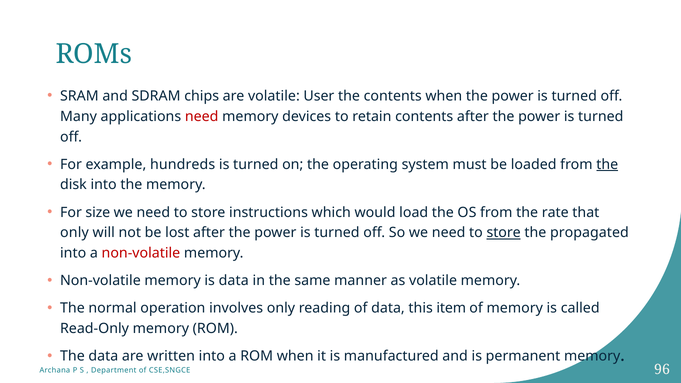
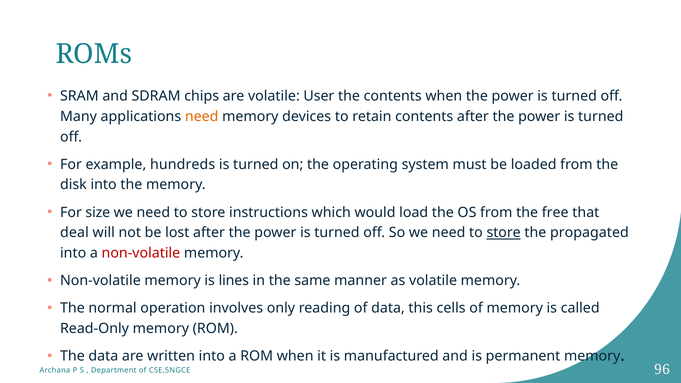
need colour: red -> orange (202, 116)
the underline: present -> none (607, 164)
rate: rate -> free (555, 212)
only: only -> deal (74, 233)
is data: data -> lines (234, 281)
item: item -> cells (451, 308)
